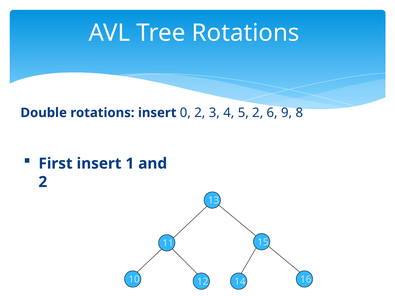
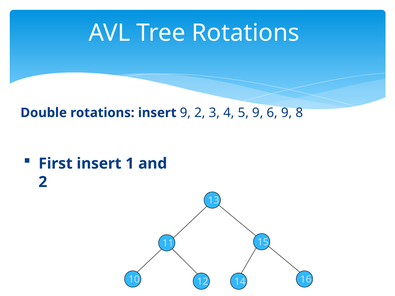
insert 0: 0 -> 9 (185, 113)
5 2: 2 -> 9 (258, 113)
